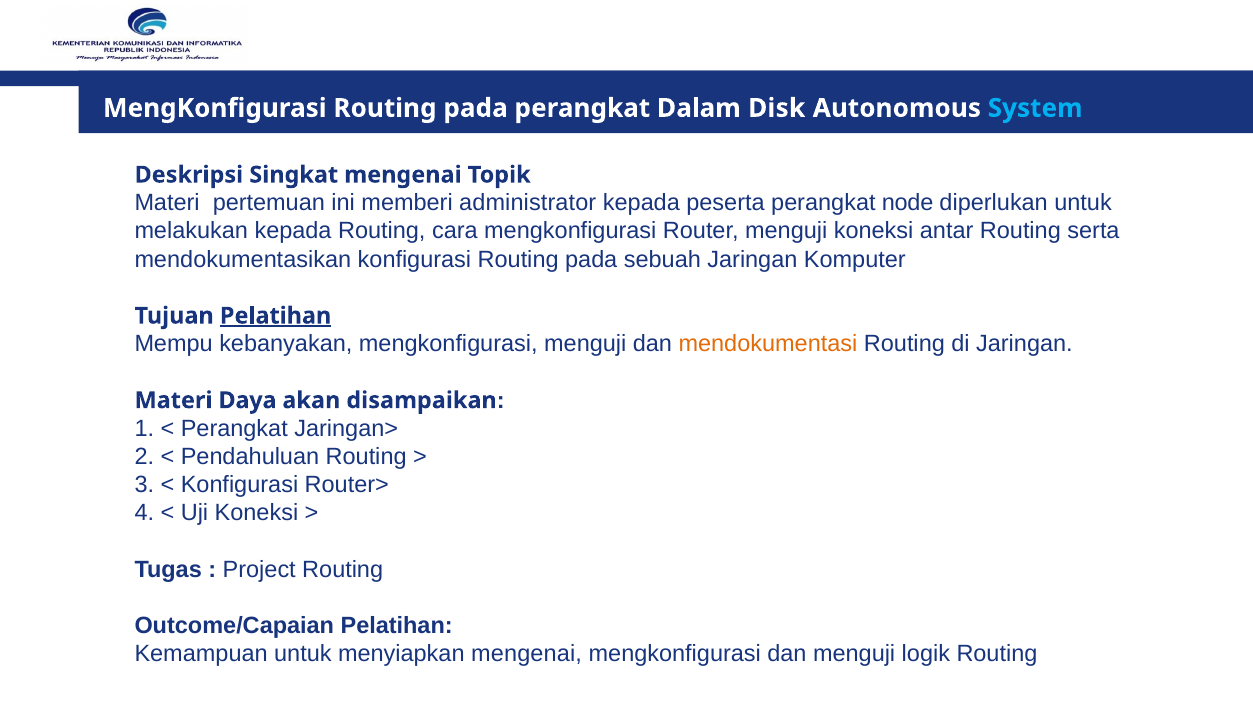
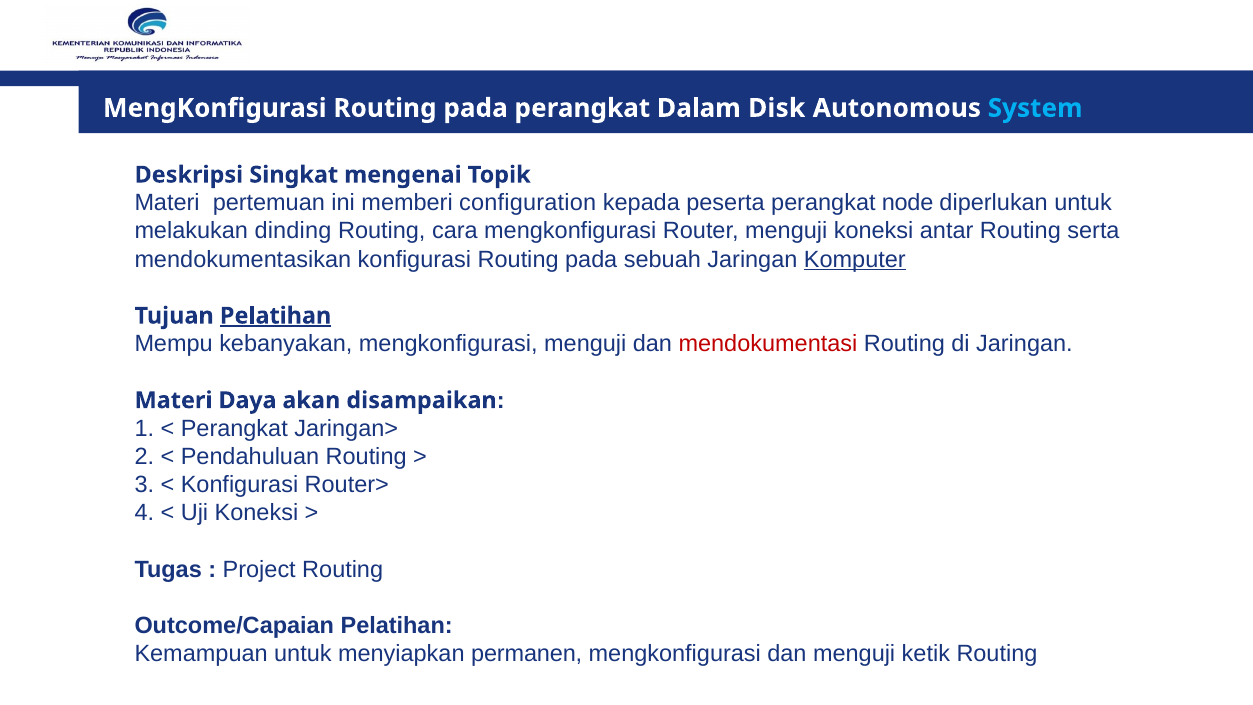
administrator: administrator -> configuration (528, 203)
melakukan kepada: kepada -> dinding (293, 231)
Komputer underline: none -> present (855, 259)
mendokumentasi colour: orange -> red (768, 344)
menyiapkan mengenai: mengenai -> permanen (527, 654)
logik: logik -> ketik (926, 654)
